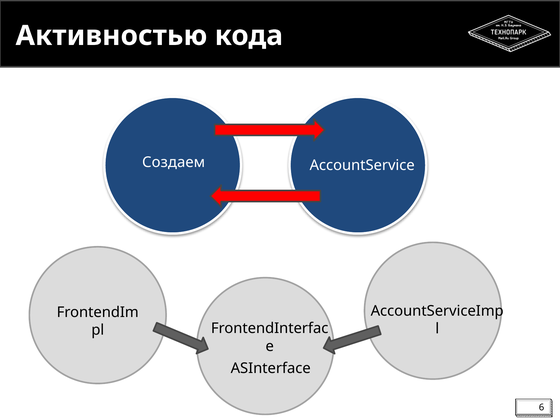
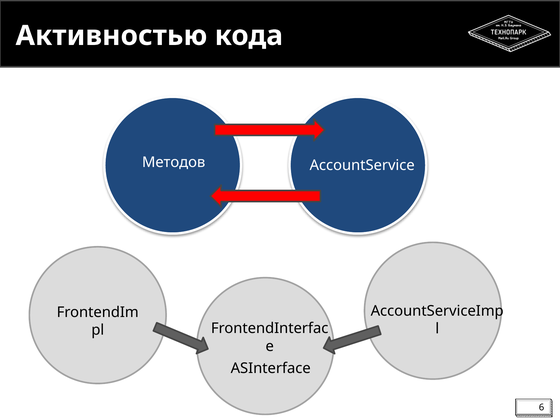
Создаем: Создаем -> Методов (174, 162)
